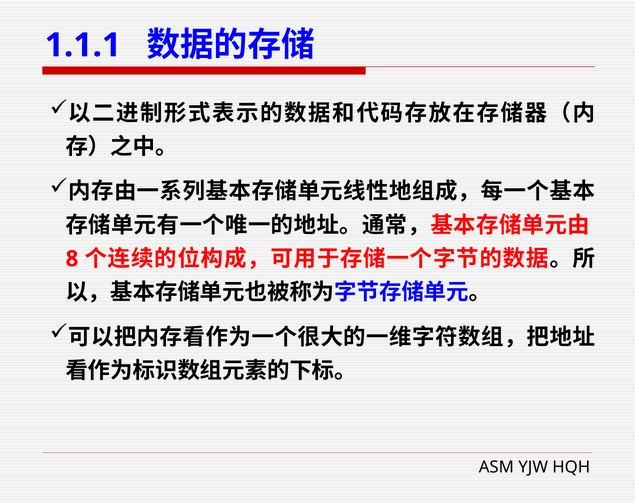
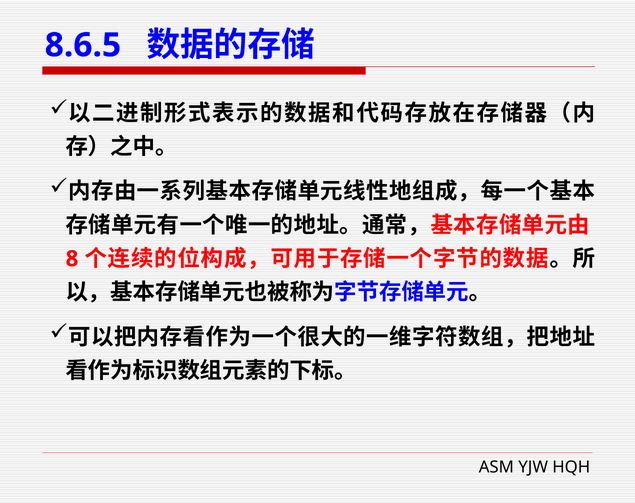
1.1.1: 1.1.1 -> 8.6.5 (83, 45)
